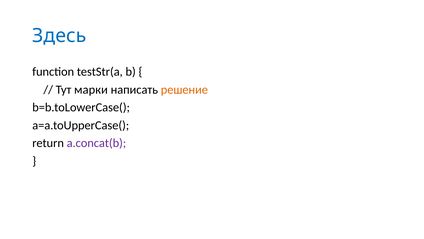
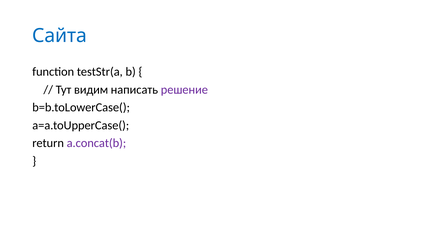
Здесь: Здесь -> Сайта (60, 36)
марки: марки -> видим (91, 89)
решение colour: orange -> purple (184, 89)
